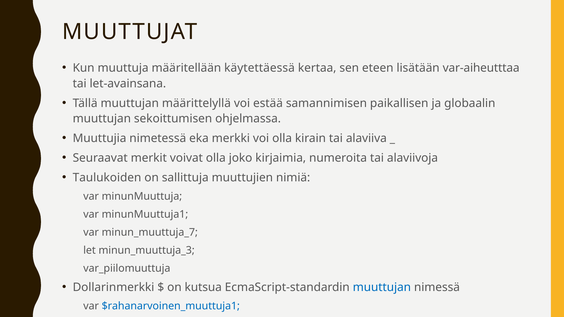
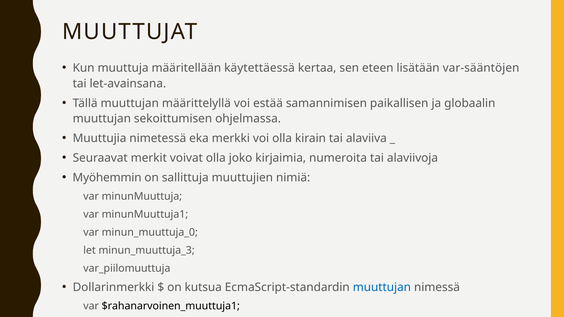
var-aiheutttaa: var-aiheutttaa -> var-sääntöjen (481, 68)
Taulukoiden: Taulukoiden -> Myöhemmin (107, 178)
minun_muuttuja_7: minun_muuttuja_7 -> minun_muuttuja_0 (150, 232)
$rahanarvoinen_muuttuja1 colour: blue -> black (171, 306)
